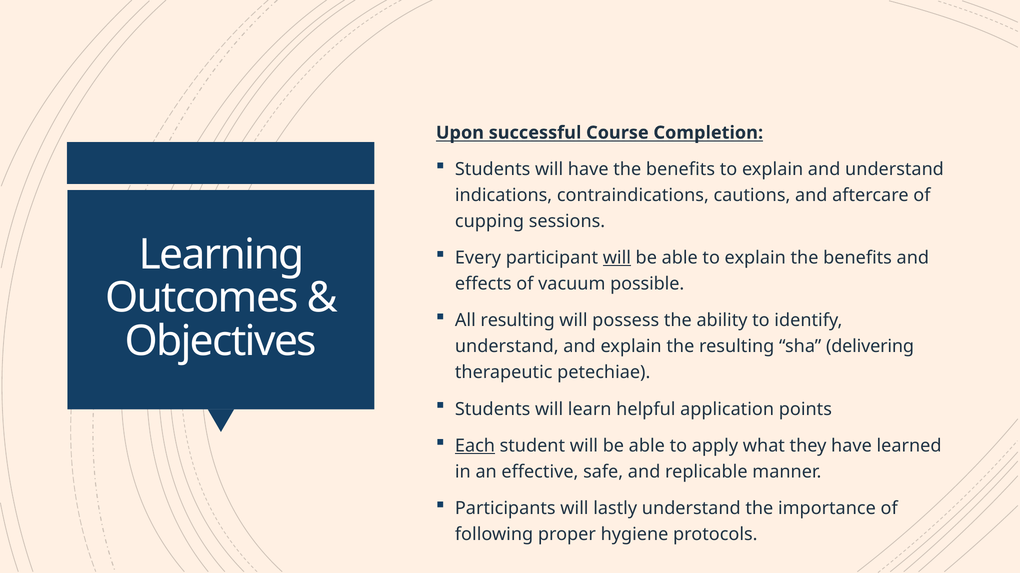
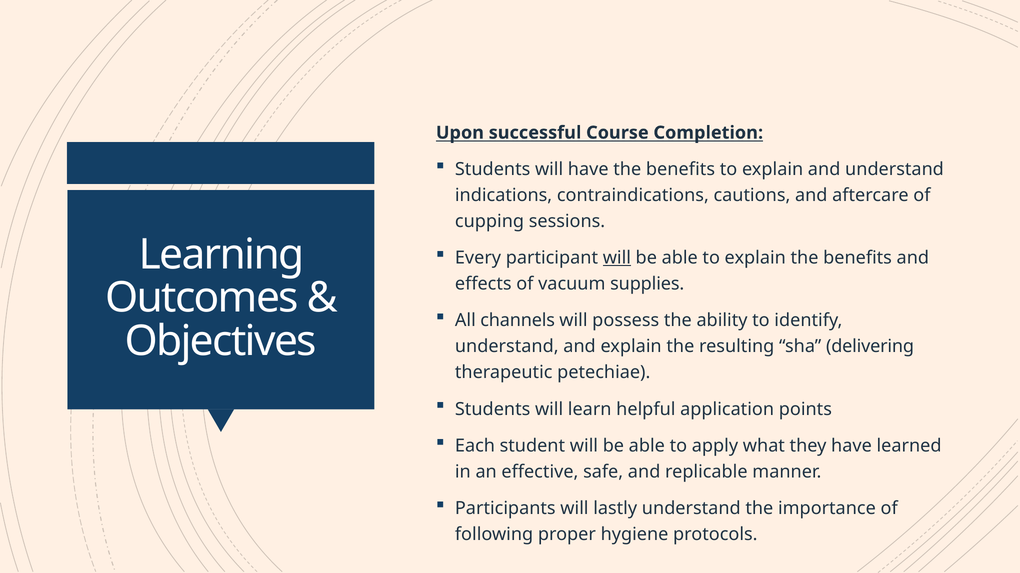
possible: possible -> supplies (647, 284)
All resulting: resulting -> channels (518, 321)
Each underline: present -> none (475, 446)
